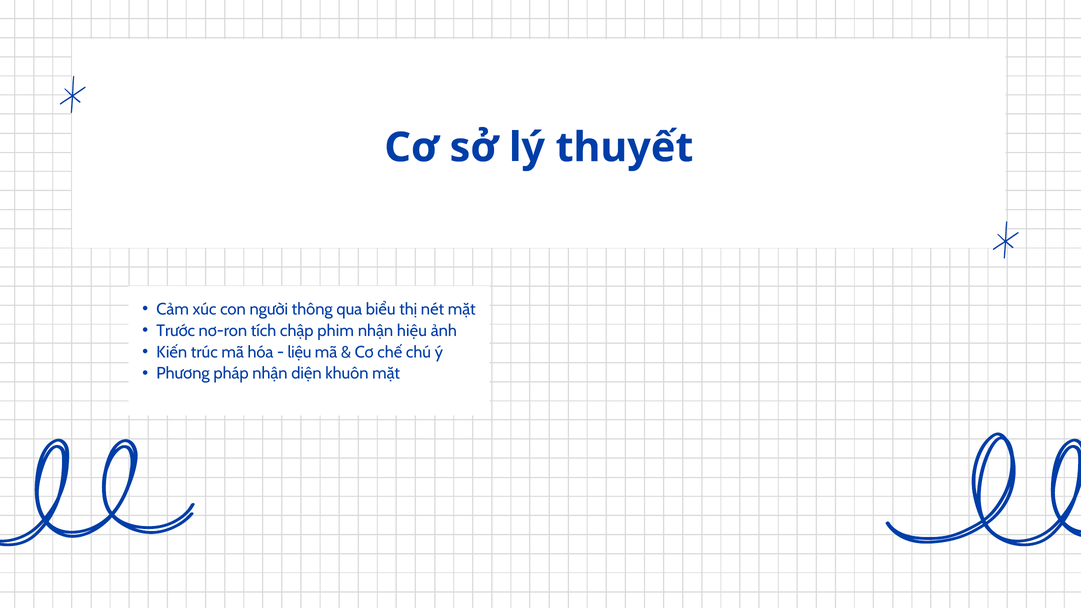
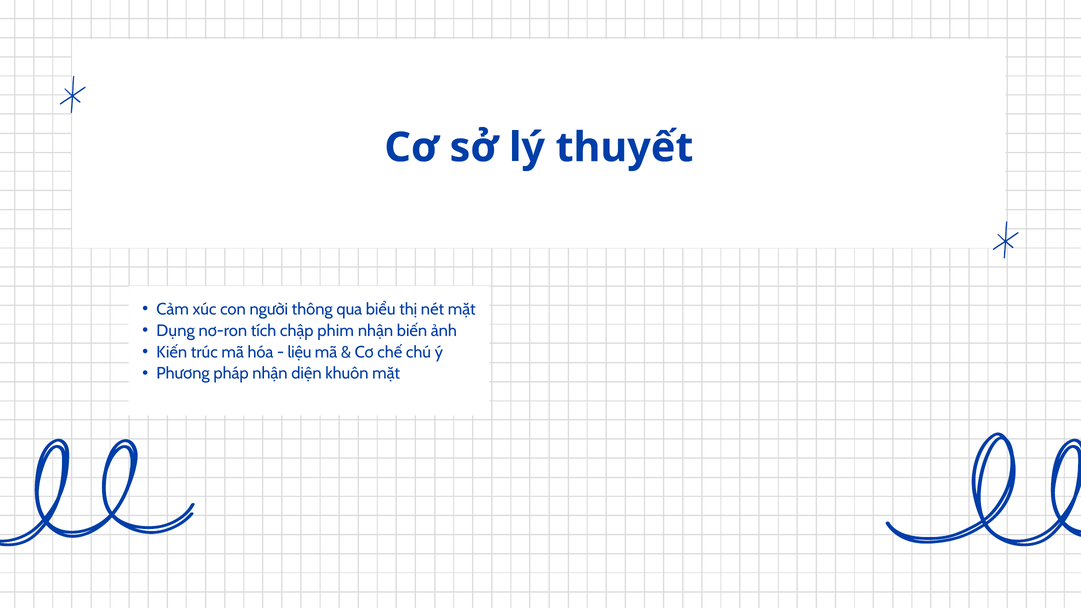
Trước: Trước -> Dụng (176, 331)
hiệu: hiệu -> biến (412, 331)
